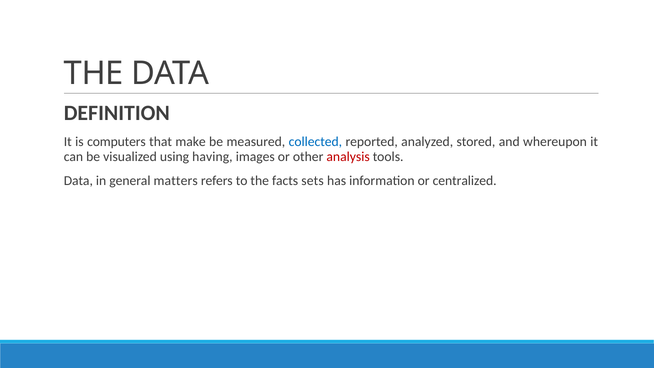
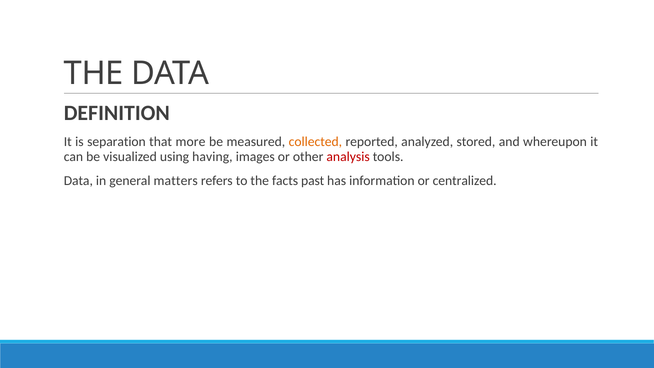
computers: computers -> separation (116, 142)
make: make -> more (191, 142)
collected colour: blue -> orange (315, 142)
sets: sets -> past (313, 181)
